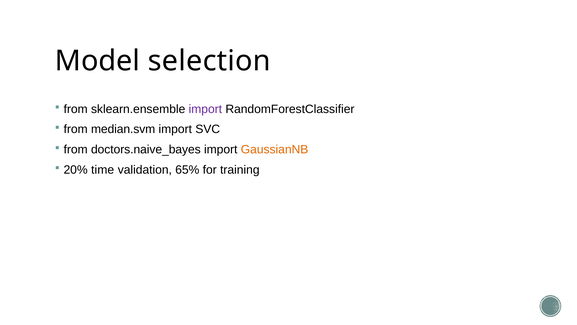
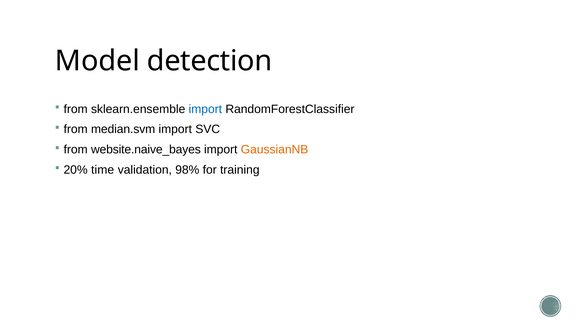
selection: selection -> detection (210, 61)
import colour: purple -> blue (205, 109)
doctors.naive_bayes: doctors.naive_bayes -> website.naive_bayes (146, 149)
65%: 65% -> 98% (187, 170)
